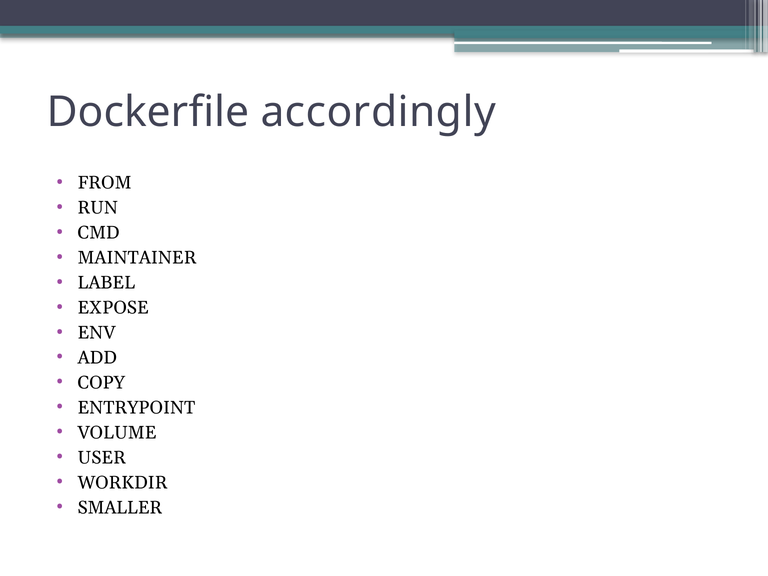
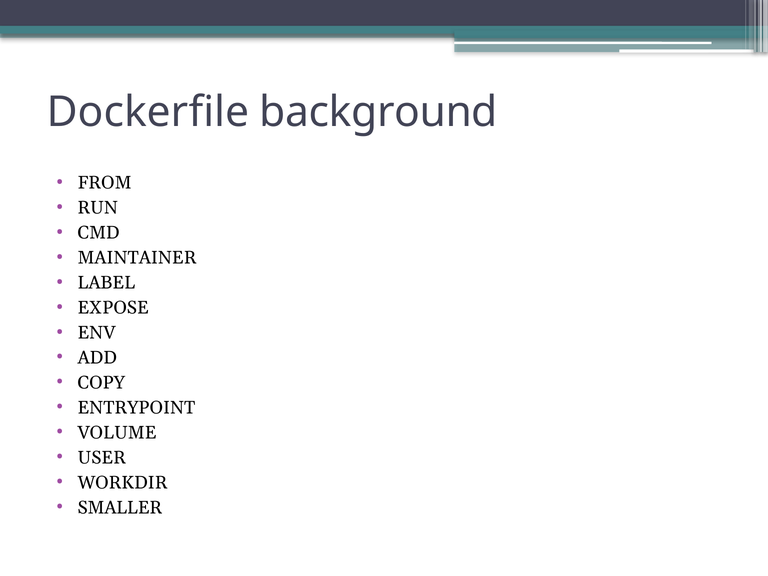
accordingly: accordingly -> background (379, 112)
